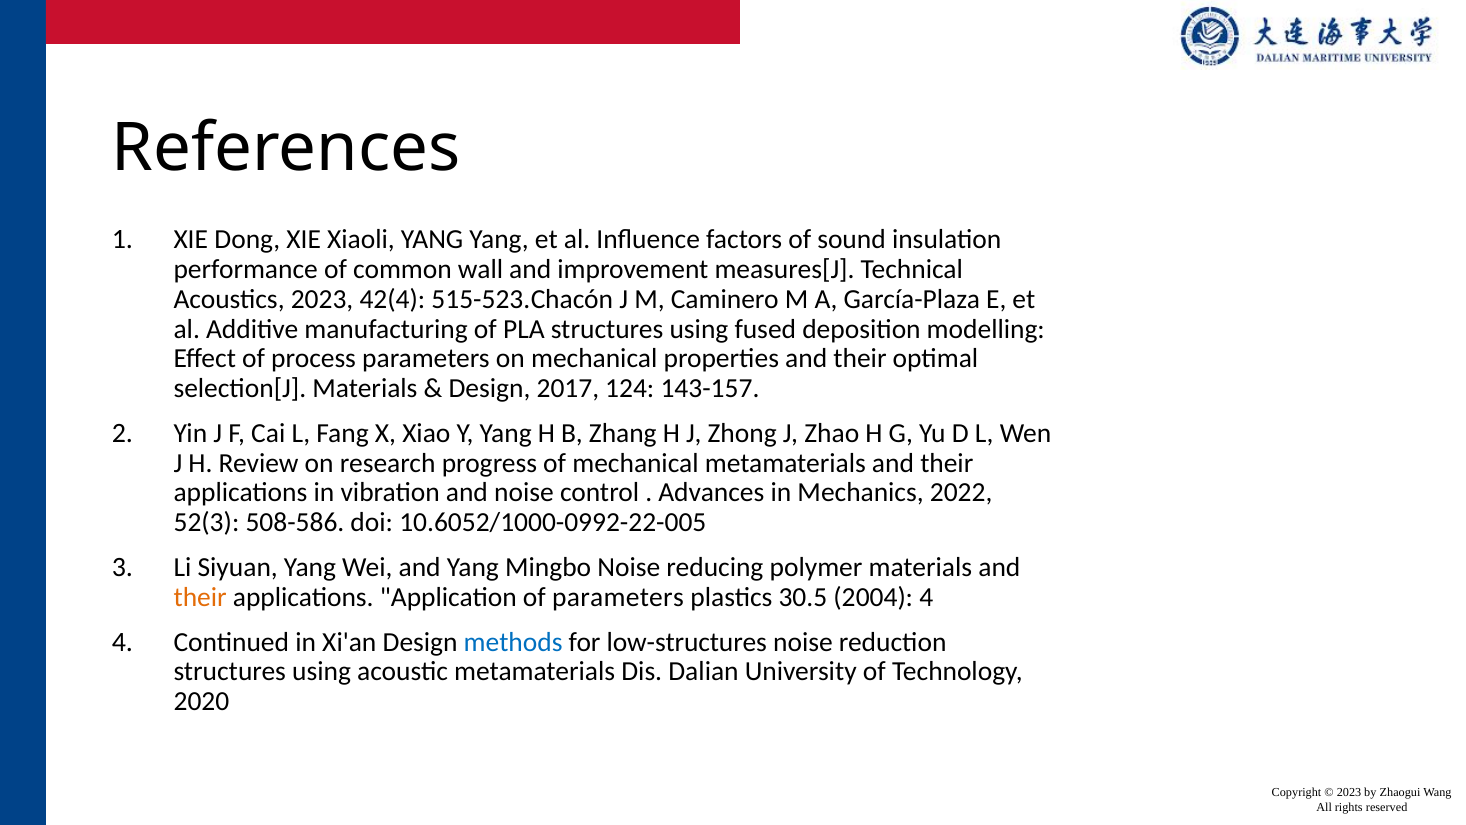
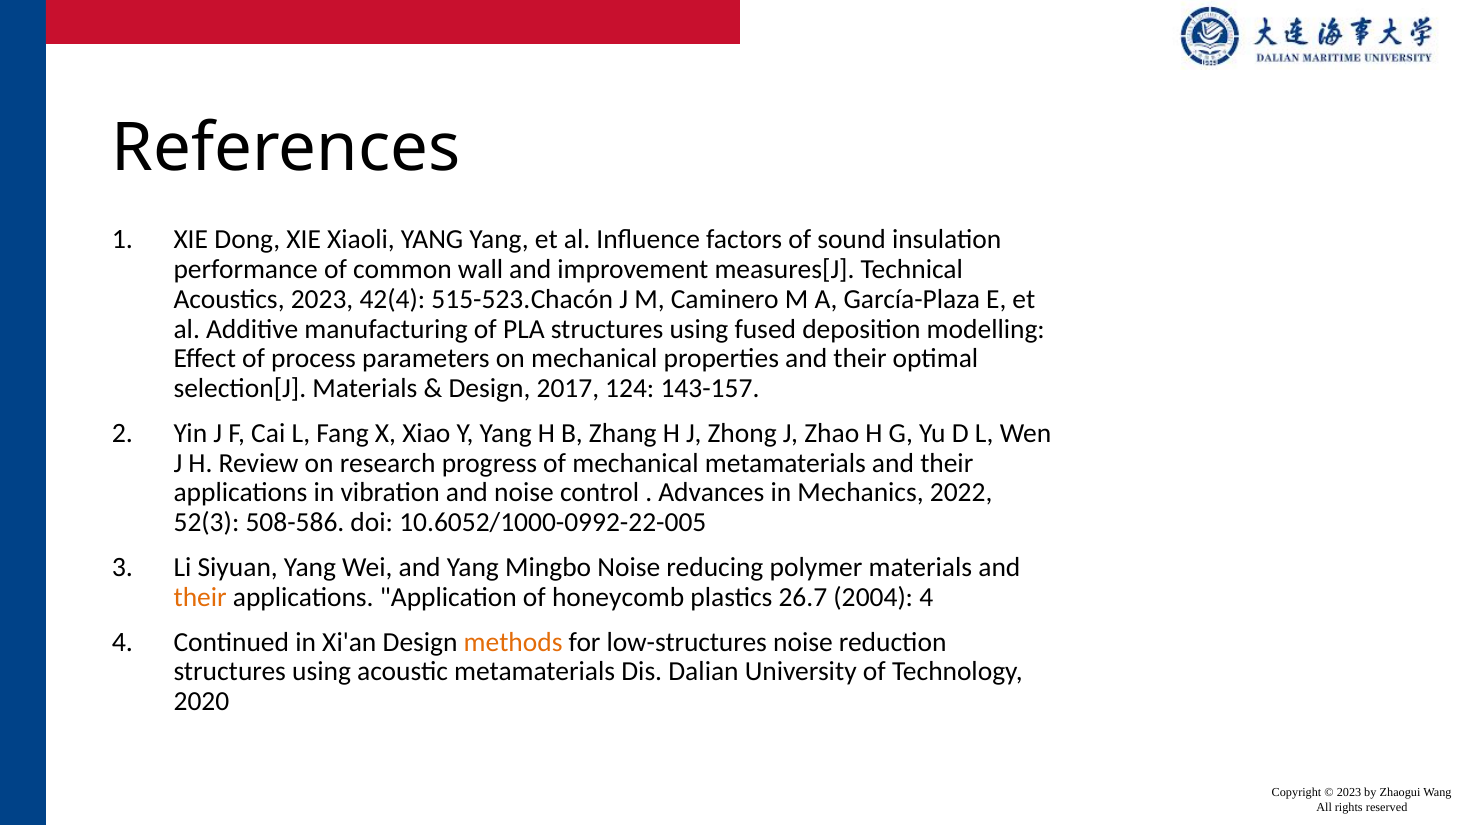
of parameters: parameters -> honeycomb (618, 597)
30.5: 30.5 -> 26.7 (803, 597)
methods colour: blue -> orange (513, 642)
